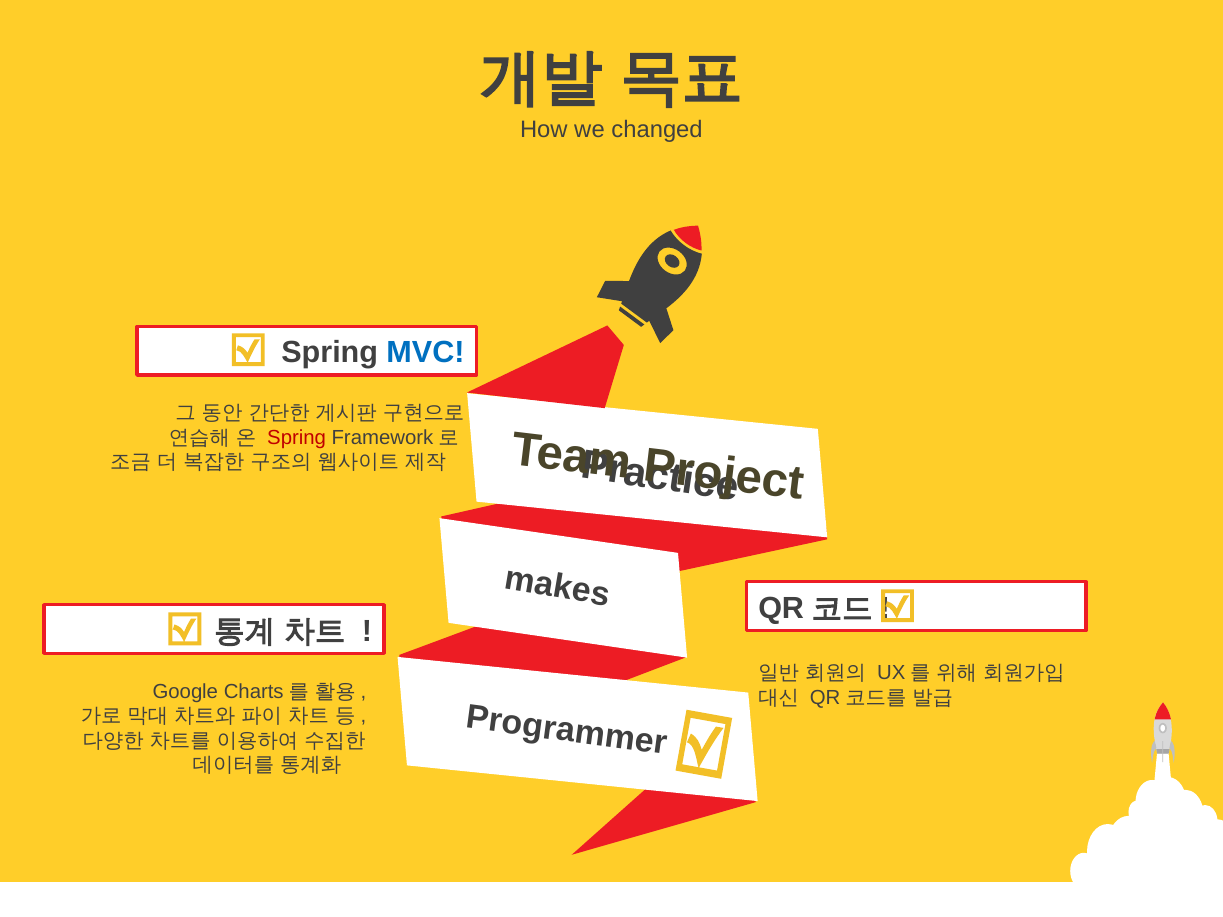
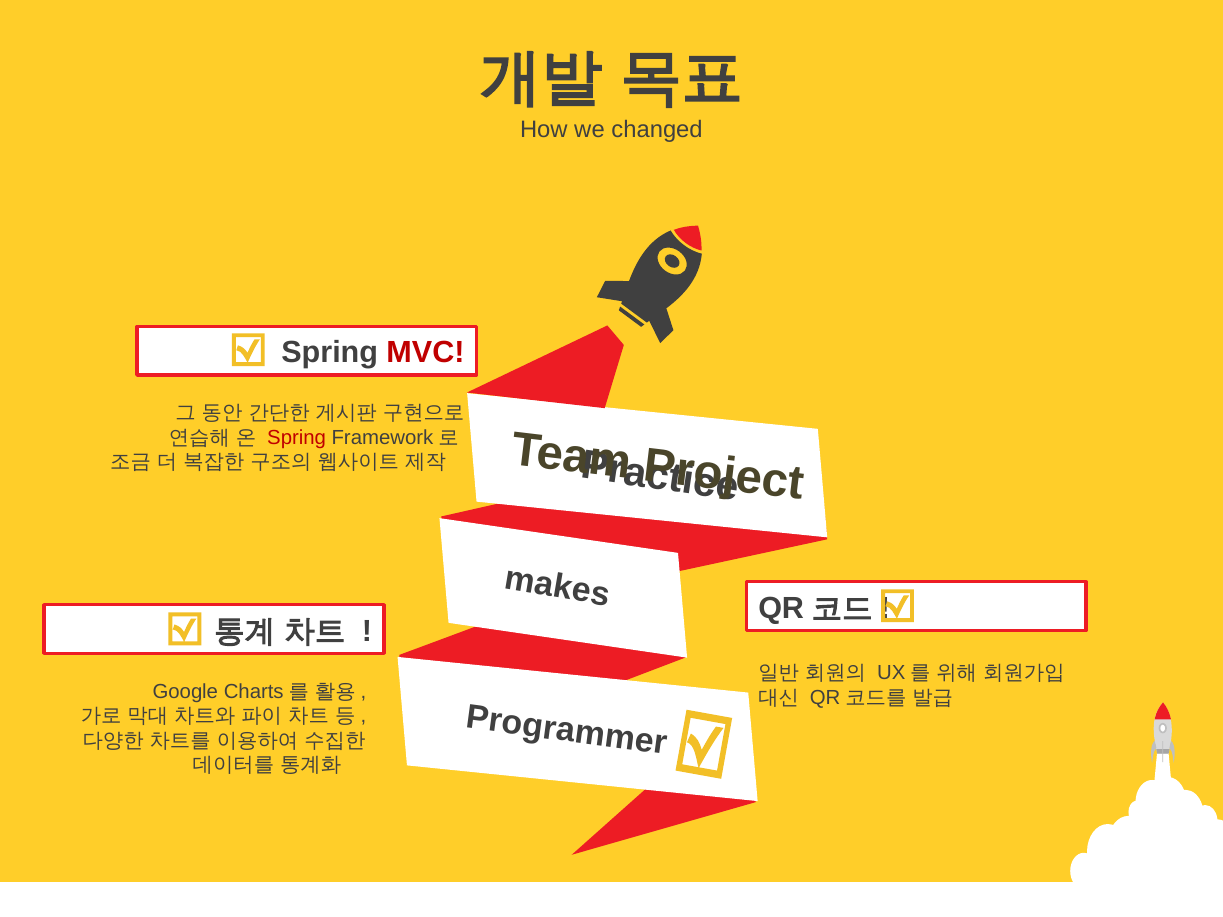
MVC colour: blue -> red (426, 353)
